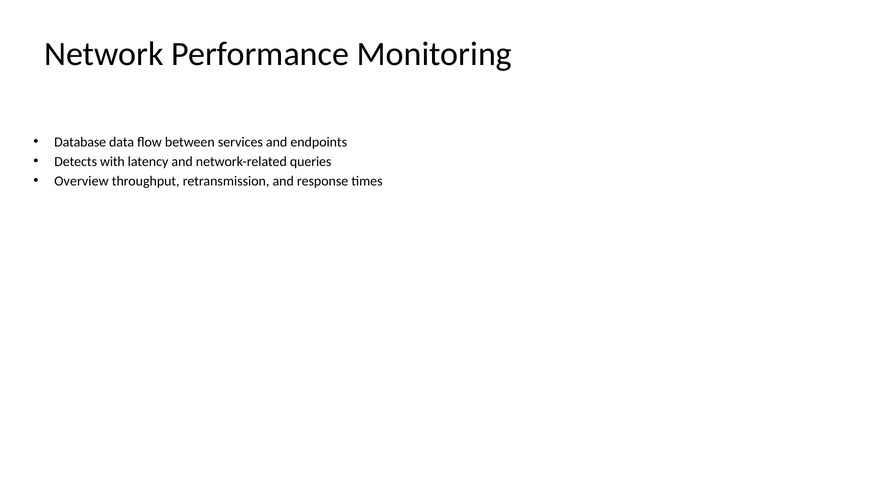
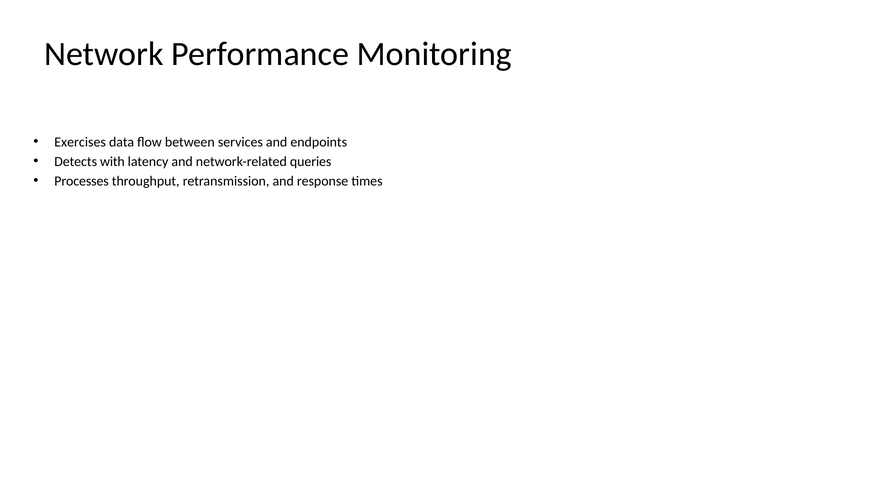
Database: Database -> Exercises (80, 142)
Overview: Overview -> Processes (82, 181)
